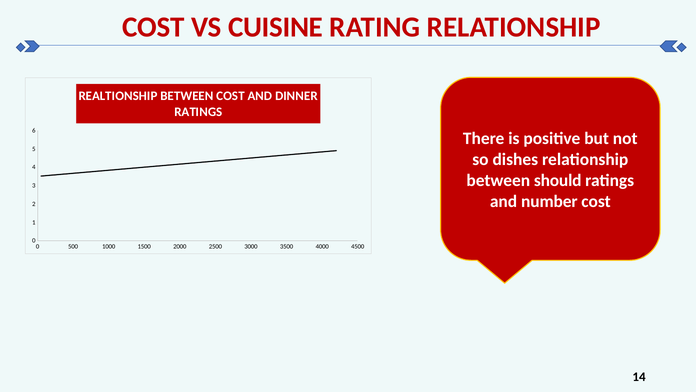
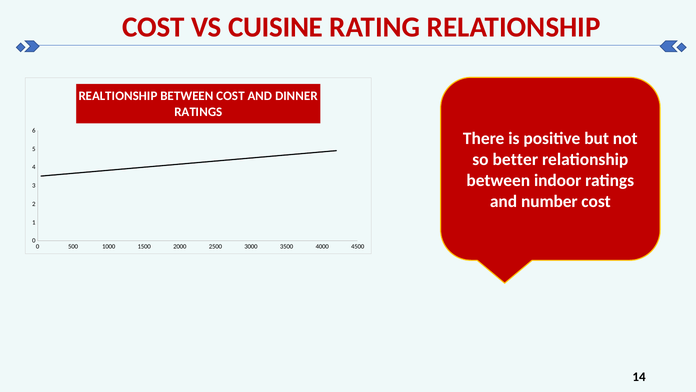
dishes: dishes -> better (515, 159)
should: should -> indoor (558, 180)
